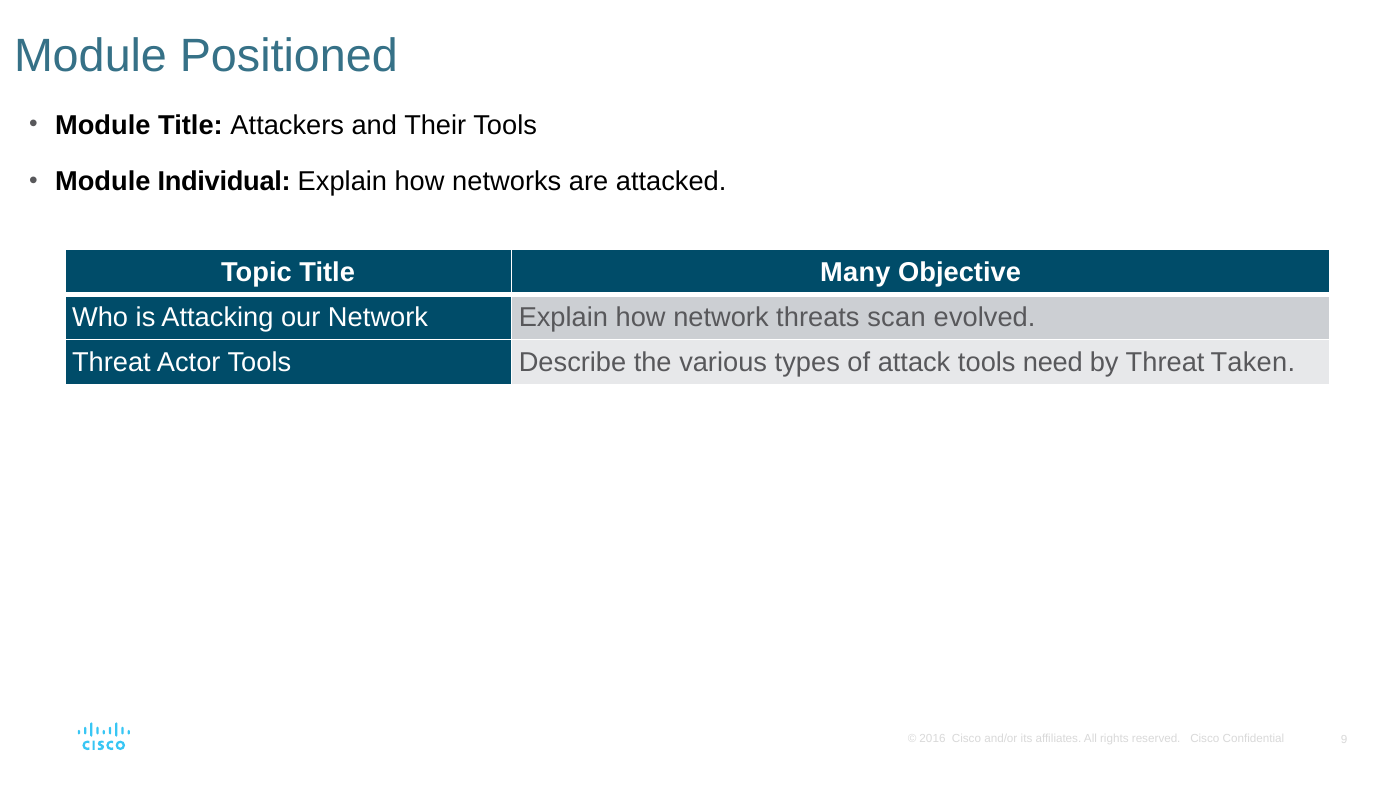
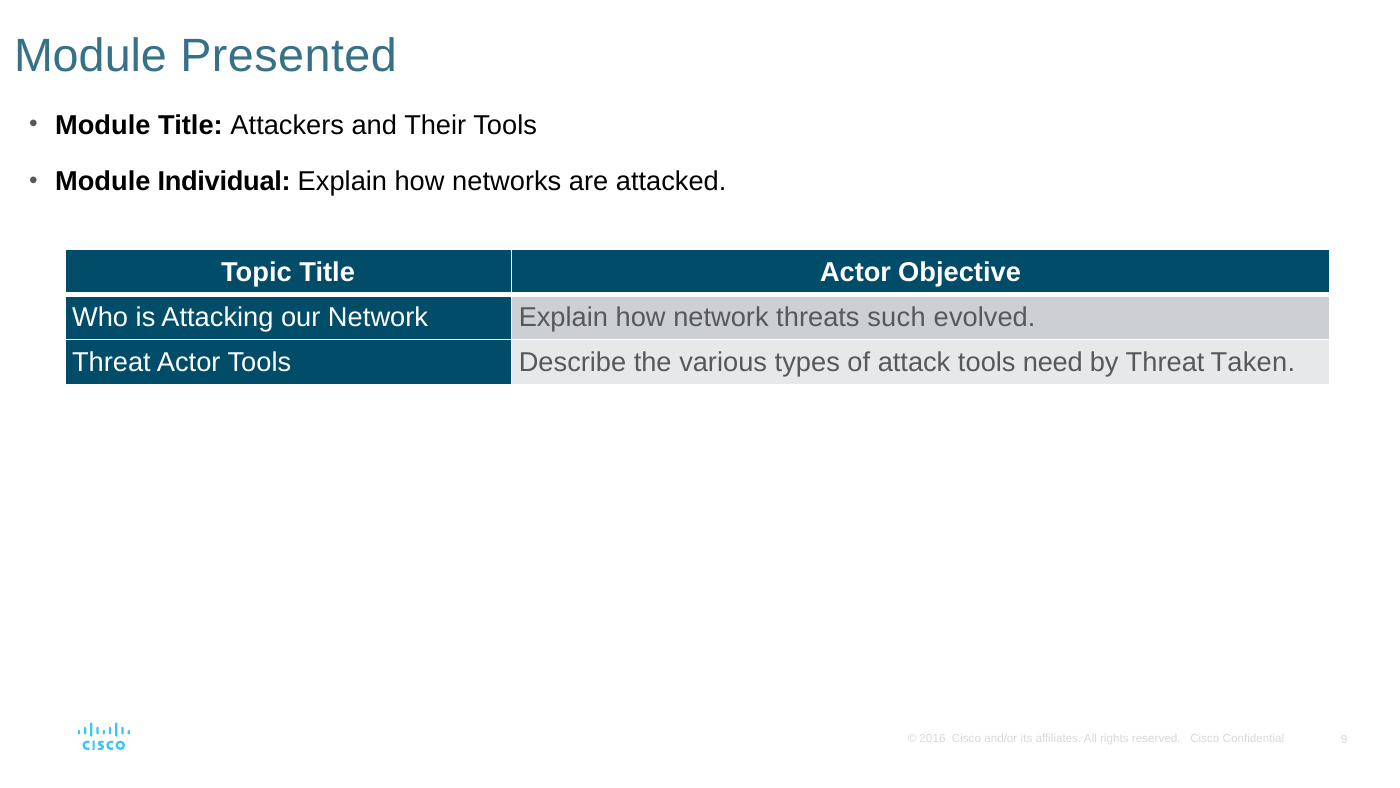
Positioned: Positioned -> Presented (289, 56)
Title Many: Many -> Actor (856, 272)
scan: scan -> such (897, 317)
